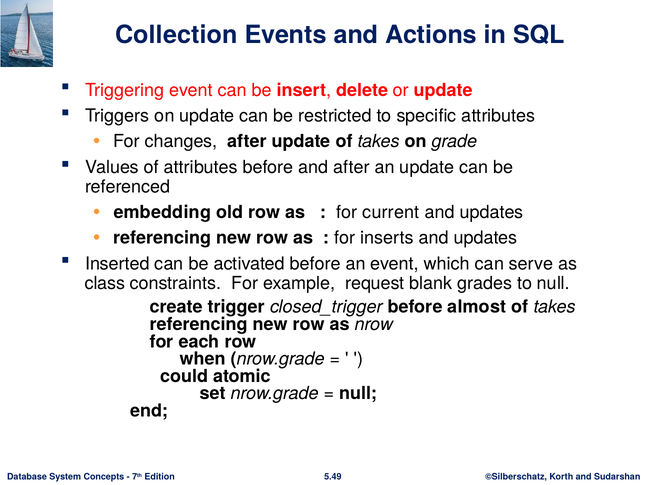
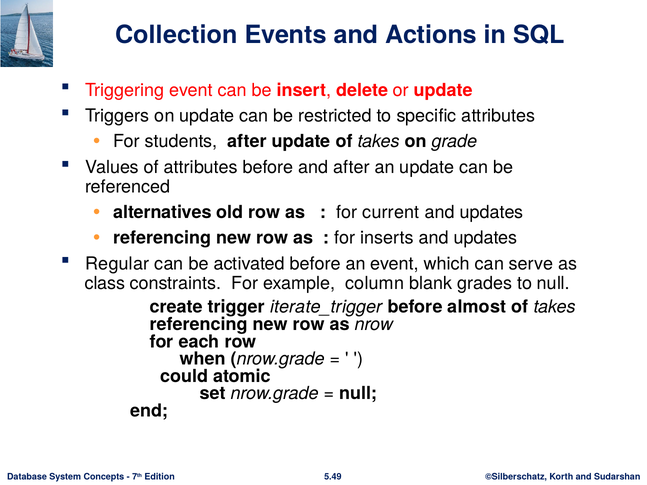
changes: changes -> students (181, 142)
embedding: embedding -> alternatives (162, 212)
Inserted: Inserted -> Regular (117, 264)
request: request -> column (375, 283)
closed_trigger: closed_trigger -> iterate_trigger (326, 307)
